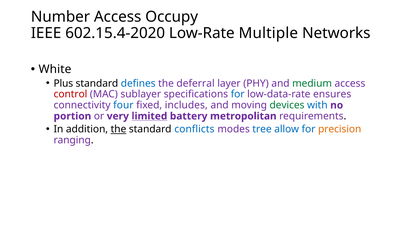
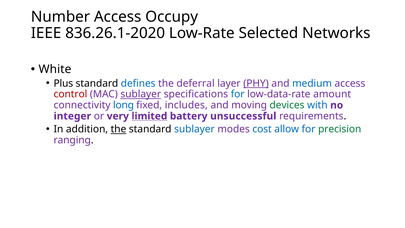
602.15.4-2020: 602.15.4-2020 -> 836.26.1-2020 (115, 33)
Multiple: Multiple -> Selected (268, 33)
PHY underline: none -> present (256, 83)
medium colour: green -> blue (312, 83)
sublayer underline: none -> present (141, 94)
ensures: ensures -> amount (332, 94)
four: four -> long (123, 105)
portion: portion -> integer (72, 116)
metropolitan: metropolitan -> unsuccessful (243, 116)
standard conflicts: conflicts -> sublayer (194, 129)
tree: tree -> cost (262, 129)
precision colour: orange -> green (340, 129)
